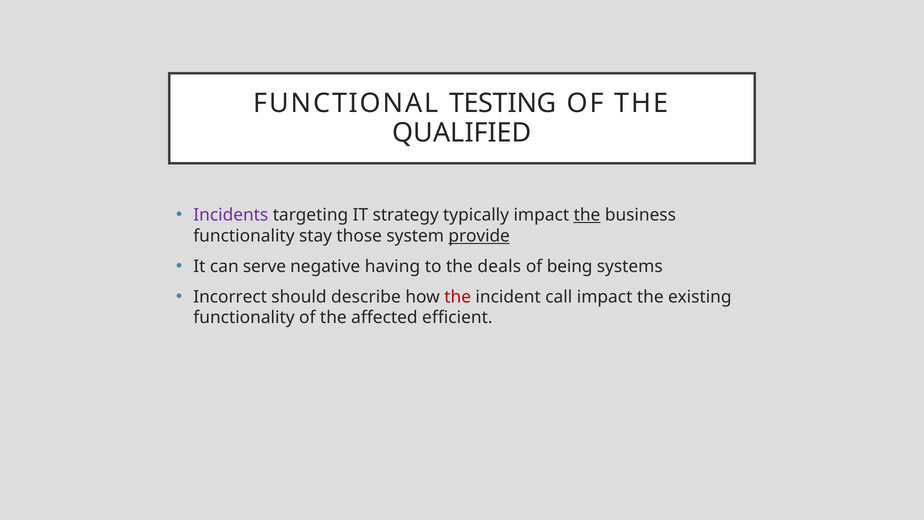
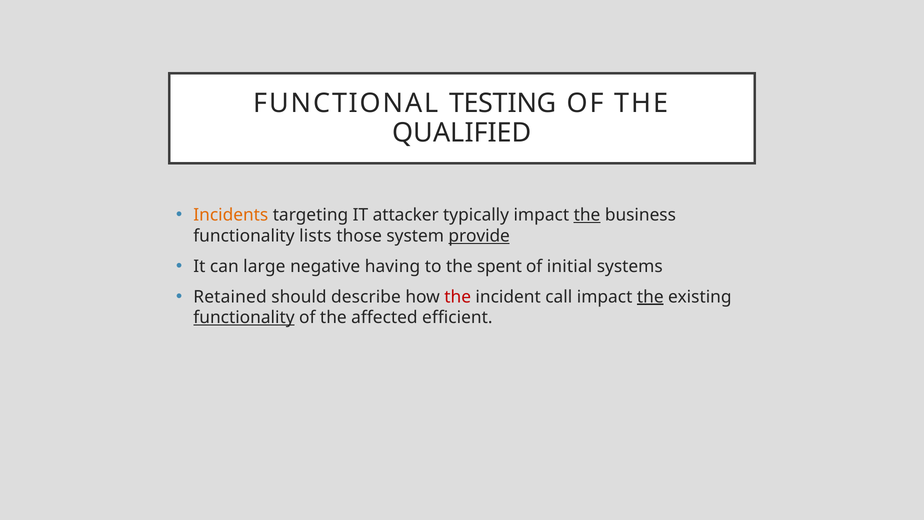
Incidents colour: purple -> orange (231, 215)
strategy: strategy -> attacker (406, 215)
stay: stay -> lists (315, 236)
serve: serve -> large (264, 266)
deals: deals -> spent (499, 266)
being: being -> initial (570, 266)
Incorrect: Incorrect -> Retained (230, 297)
the underline: none -> present (650, 297)
functionality underline: none -> present (244, 317)
